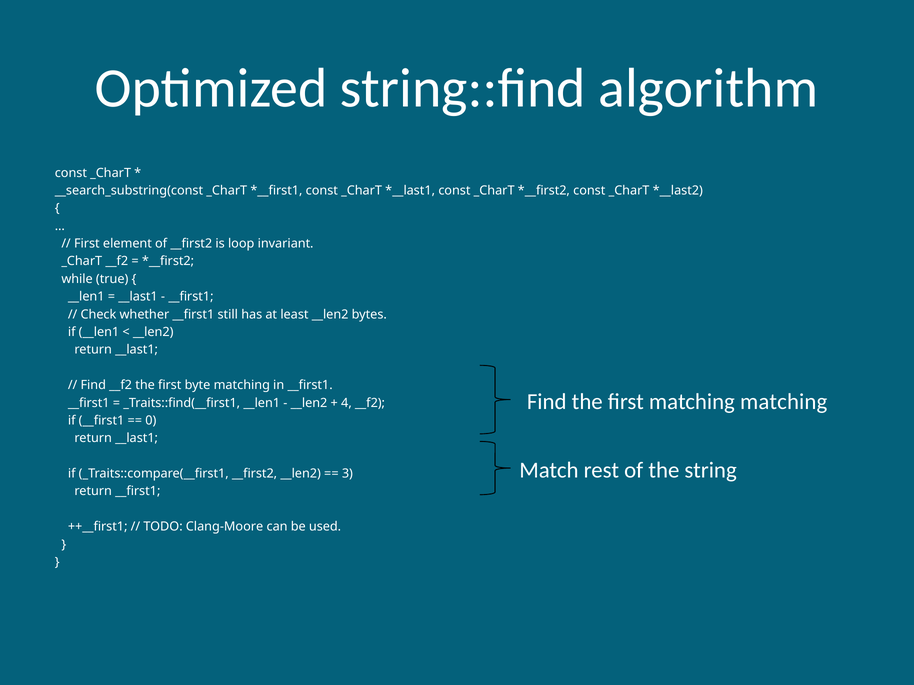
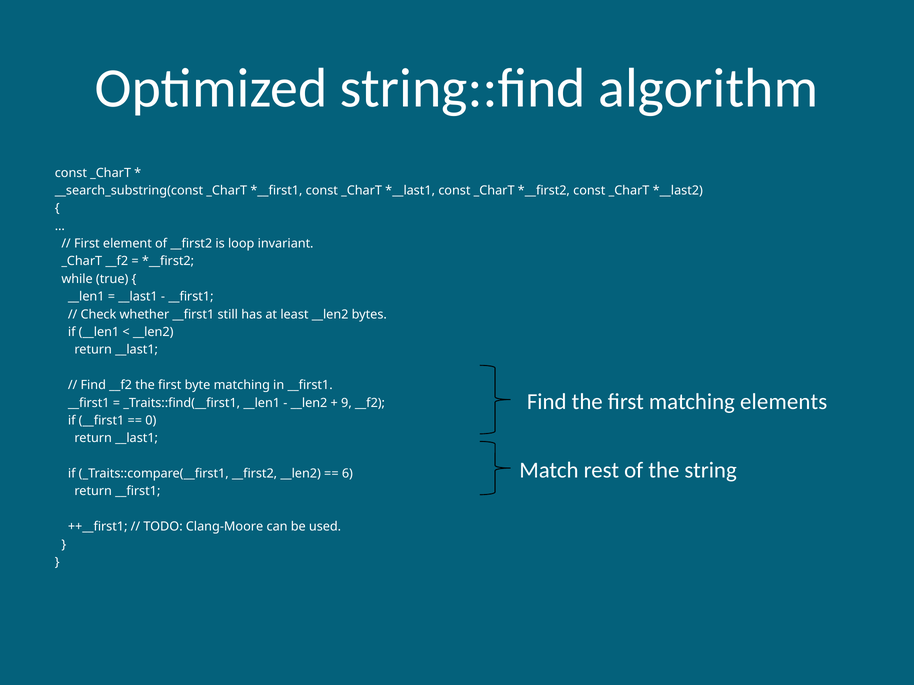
matching matching: matching -> elements (784, 402)
4: 4 -> 9 (346, 403)
3: 3 -> 6 (347, 474)
